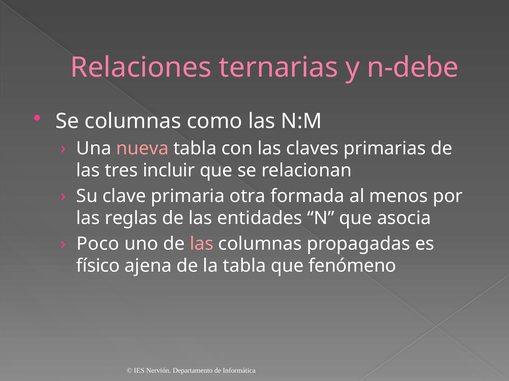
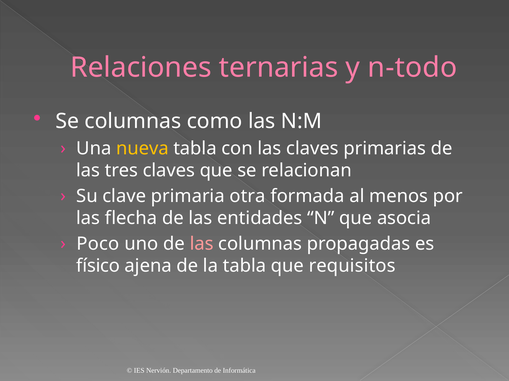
n-debe: n-debe -> n-todo (413, 68)
nueva colour: pink -> yellow (142, 149)
tres incluir: incluir -> claves (169, 171)
reglas: reglas -> flecha (131, 219)
fenómeno: fenómeno -> requisitos (352, 266)
